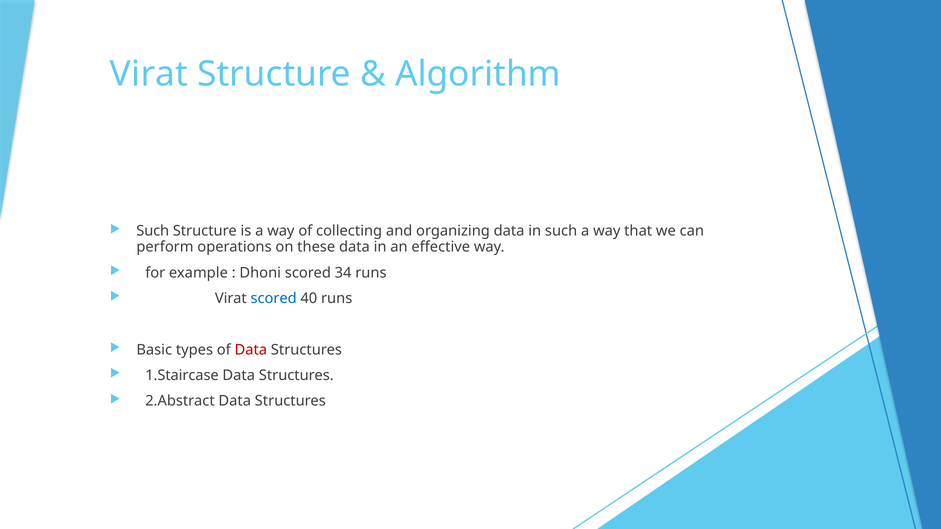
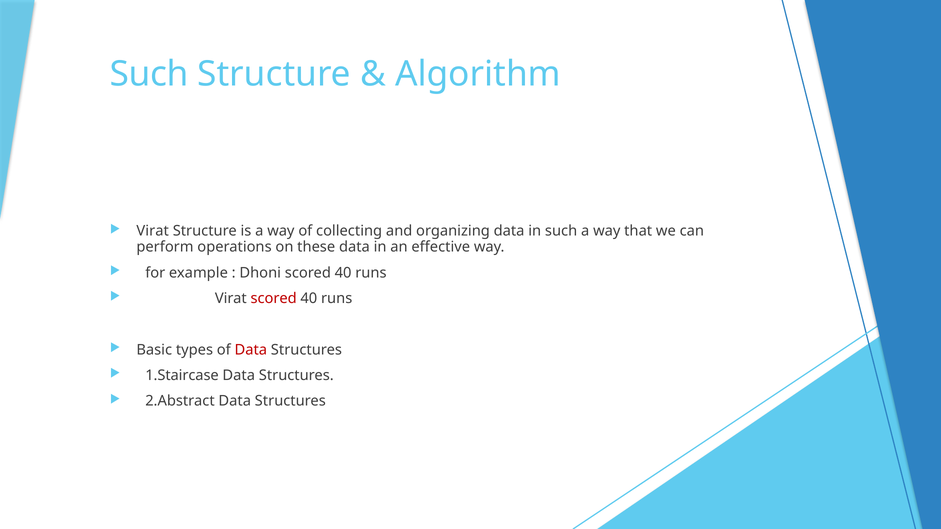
Virat: Virat -> Such (149, 74)
Such: Such -> Virat (153, 231)
Dhoni scored 34: 34 -> 40 (343, 273)
scored colour: blue -> red (274, 299)
